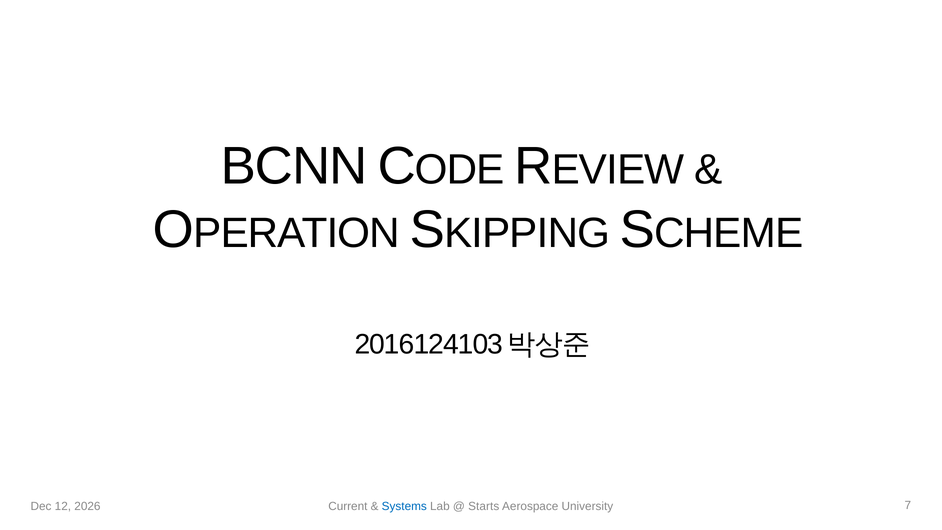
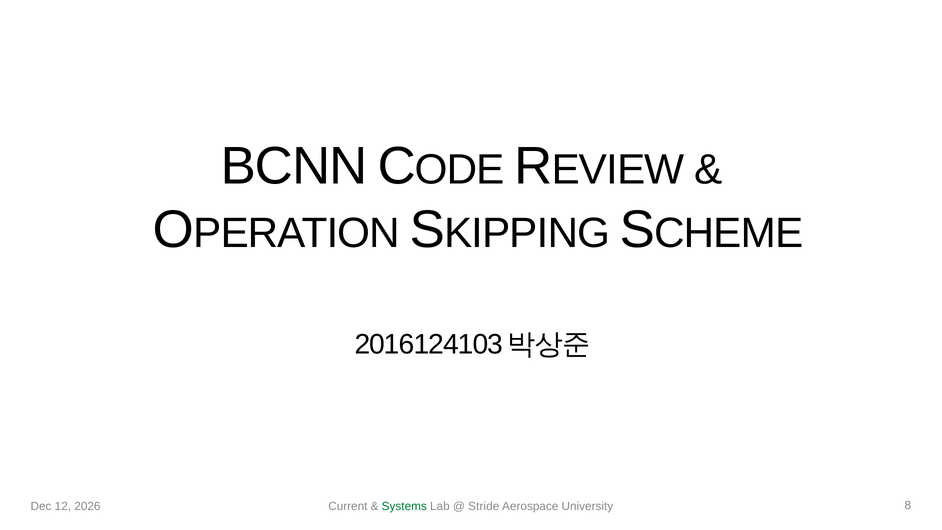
Systems colour: blue -> green (404, 506)
Starts: Starts -> Stride (484, 506)
7: 7 -> 8 (908, 505)
